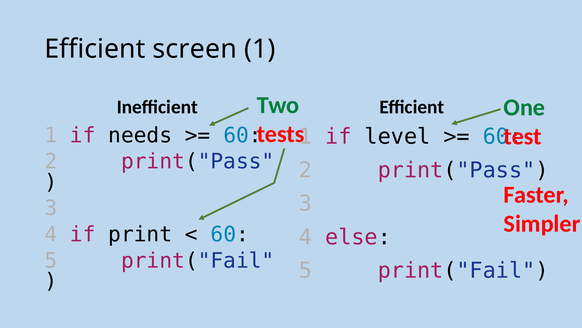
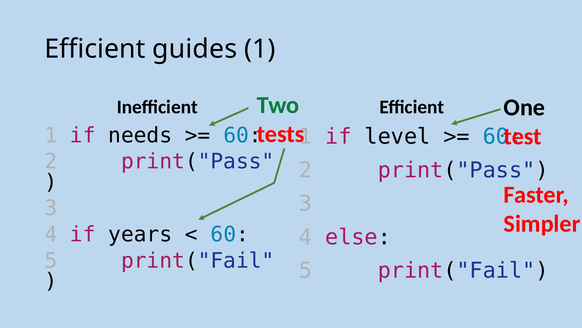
screen: screen -> guides (195, 49)
One colour: green -> black (524, 107)
print: print -> years (140, 234)
